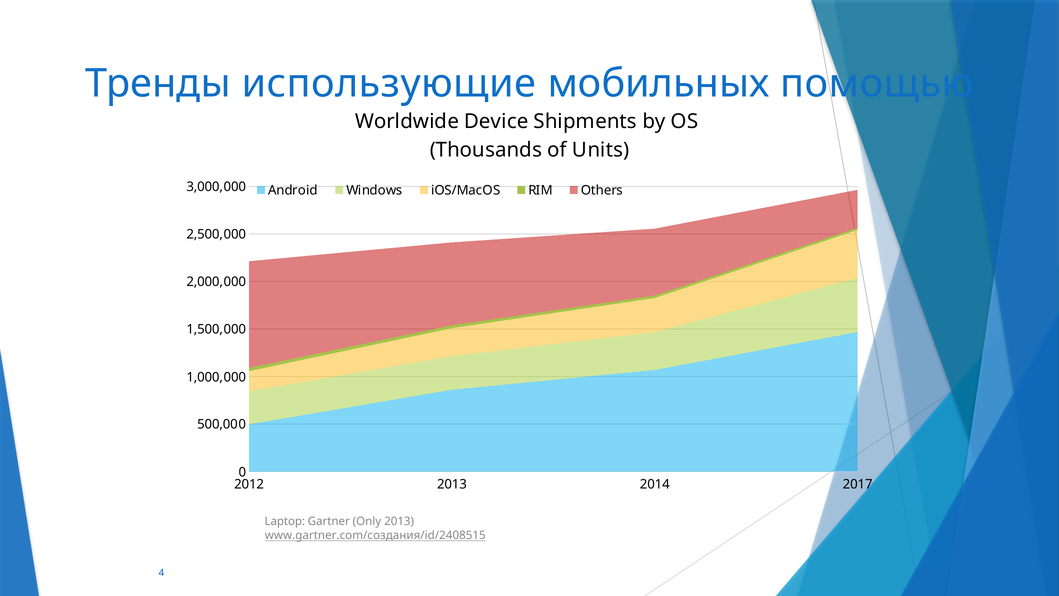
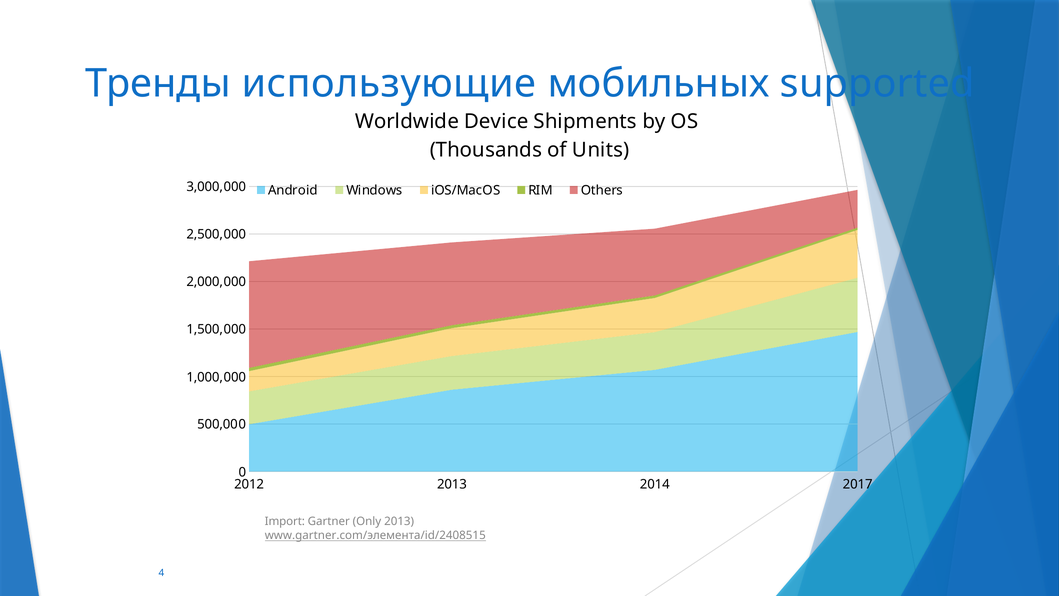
помощью: помощью -> supported (877, 84)
Laptop: Laptop -> Import (285, 521)
www.gartner.com/создания/id/2408515: www.gartner.com/создания/id/2408515 -> www.gartner.com/элемента/id/2408515 (375, 535)
